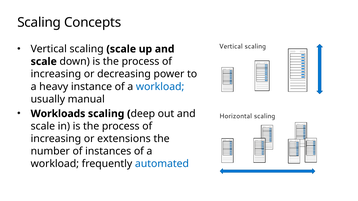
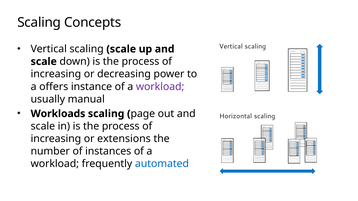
heavy: heavy -> offers (54, 87)
workload colour: blue -> purple (160, 87)
deep: deep -> page (143, 114)
